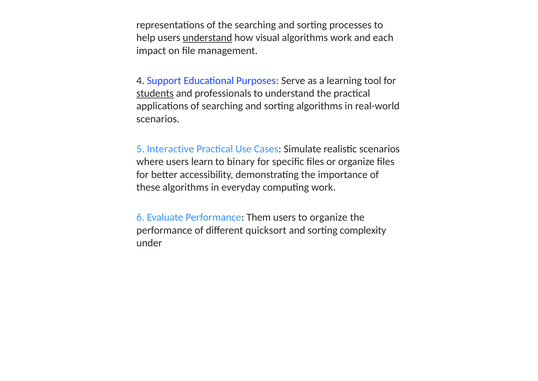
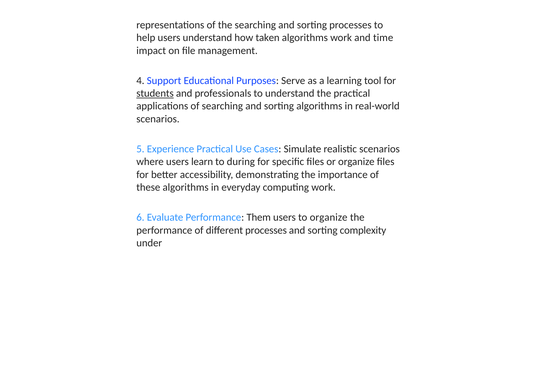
understand underline: present -> none (207, 38)
visual: visual -> taken (268, 38)
each: each -> time (383, 38)
Interactive: Interactive -> Experience (171, 149)
binary: binary -> during (241, 162)
different quicksort: quicksort -> processes (266, 230)
